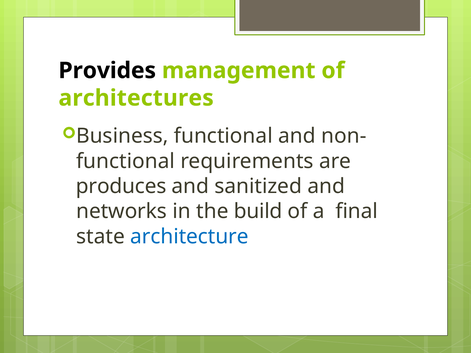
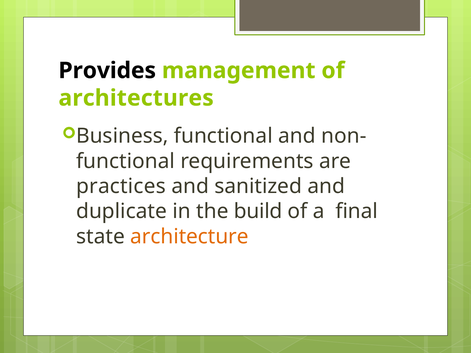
produces: produces -> practices (121, 186)
networks: networks -> duplicate (122, 212)
architecture colour: blue -> orange (189, 237)
